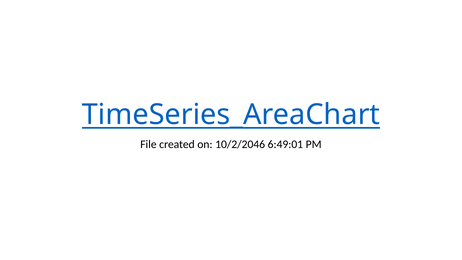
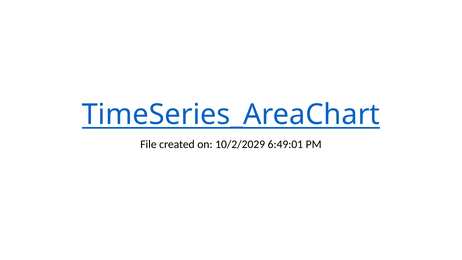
10/2/2046: 10/2/2046 -> 10/2/2029 (240, 144)
